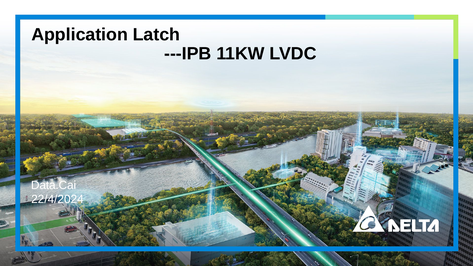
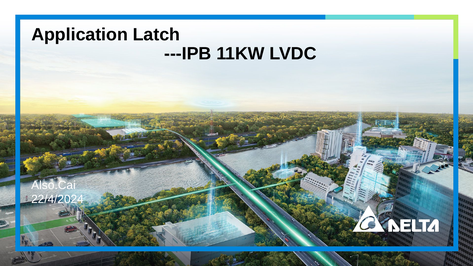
Data.Cai: Data.Cai -> Also.Cai (53, 185)
